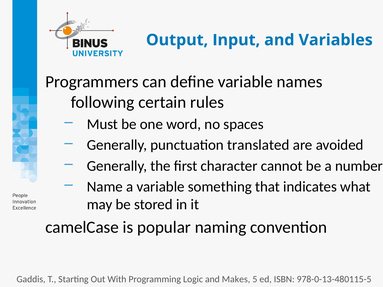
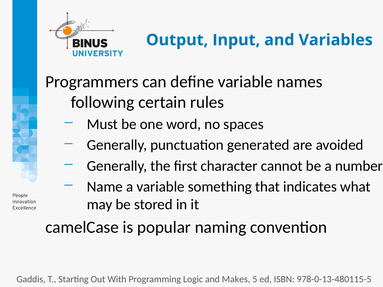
translated: translated -> generated (258, 145)
